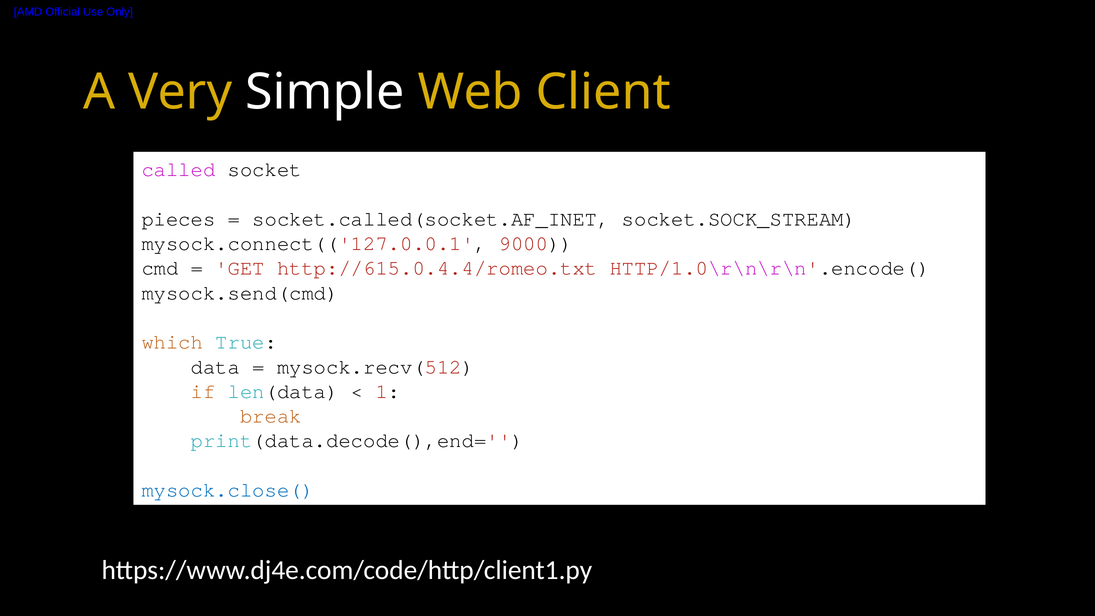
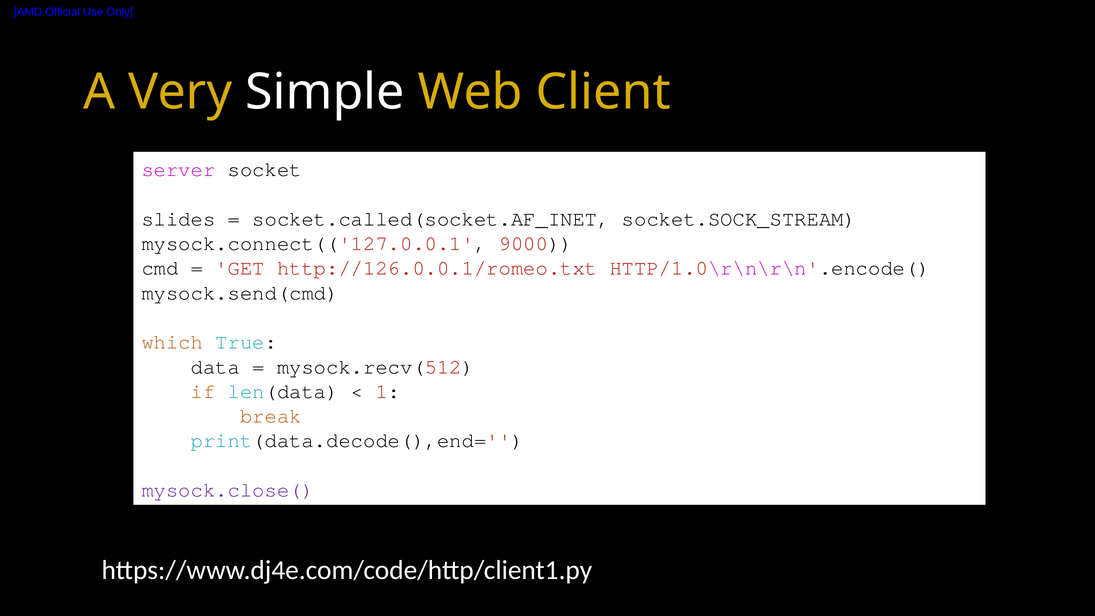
called: called -> server (178, 170)
pieces: pieces -> slides (178, 219)
http://615.0.4.4/romeo.txt: http://615.0.4.4/romeo.txt -> http://126.0.0.1/romeo.txt (437, 268)
mysock.close( colour: blue -> purple (228, 490)
